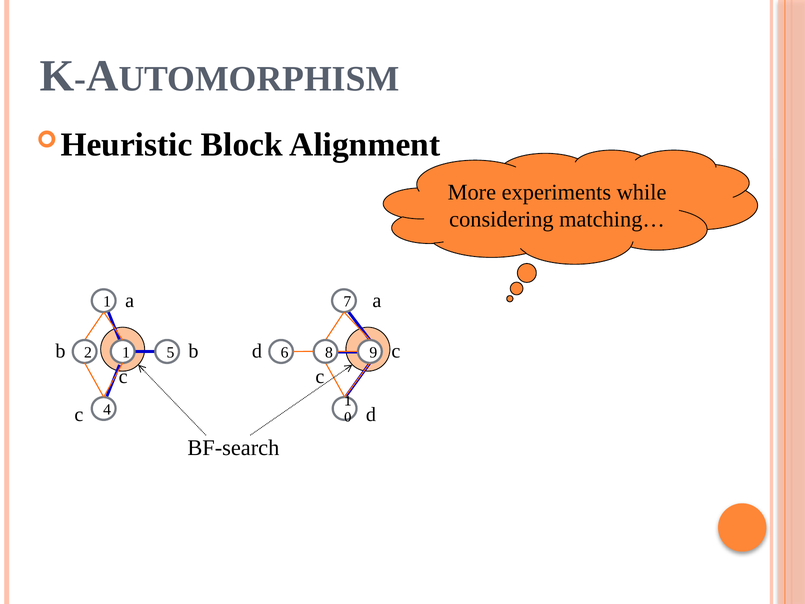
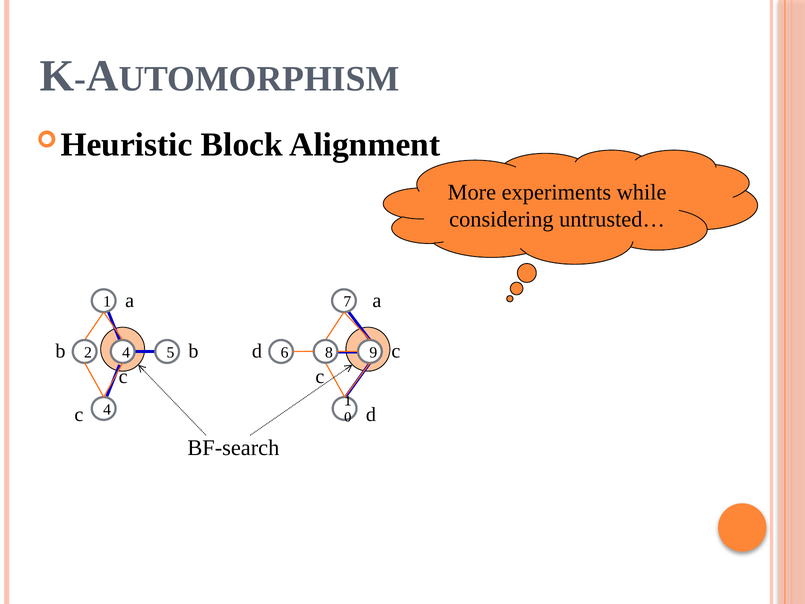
matching…: matching… -> untrusted… (612, 219)
2 1: 1 -> 4 (126, 352)
